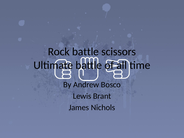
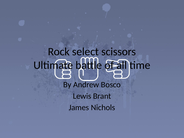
Rock battle: battle -> select (85, 52)
